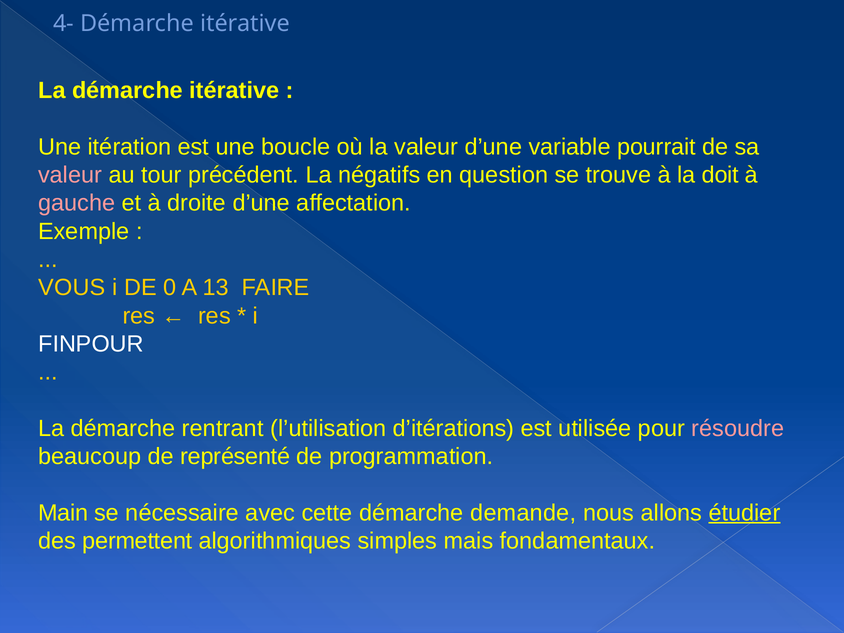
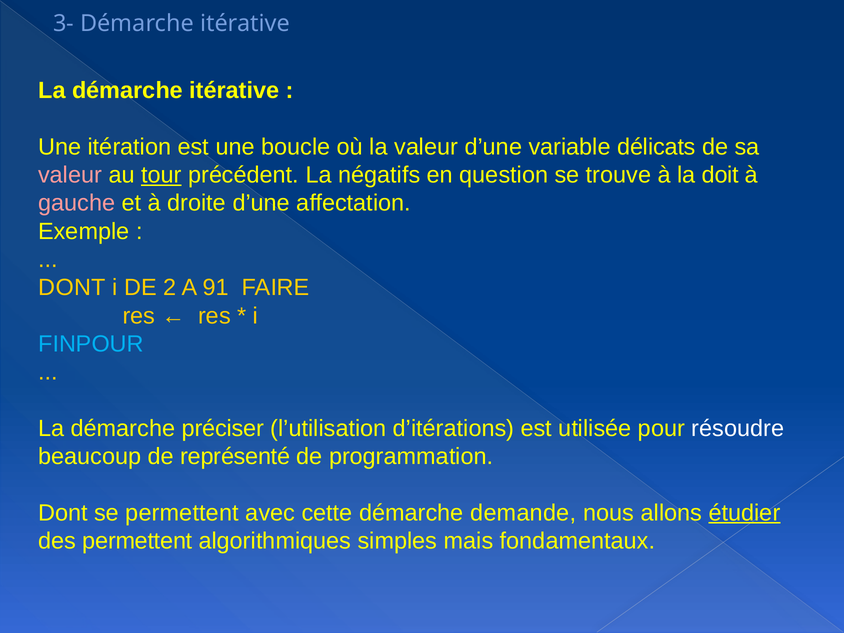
4-: 4- -> 3- (64, 23)
pourrait: pourrait -> délicats (656, 147)
tour underline: none -> present (161, 175)
VOUS: VOUS -> DONT (72, 288)
0: 0 -> 2 (170, 288)
13: 13 -> 91 (216, 288)
FINPOUR colour: white -> light blue (91, 344)
rentrant: rentrant -> préciser (223, 428)
résoudre colour: pink -> white (738, 428)
Main: Main -> Dont (63, 513)
se nécessaire: nécessaire -> permettent (182, 513)
